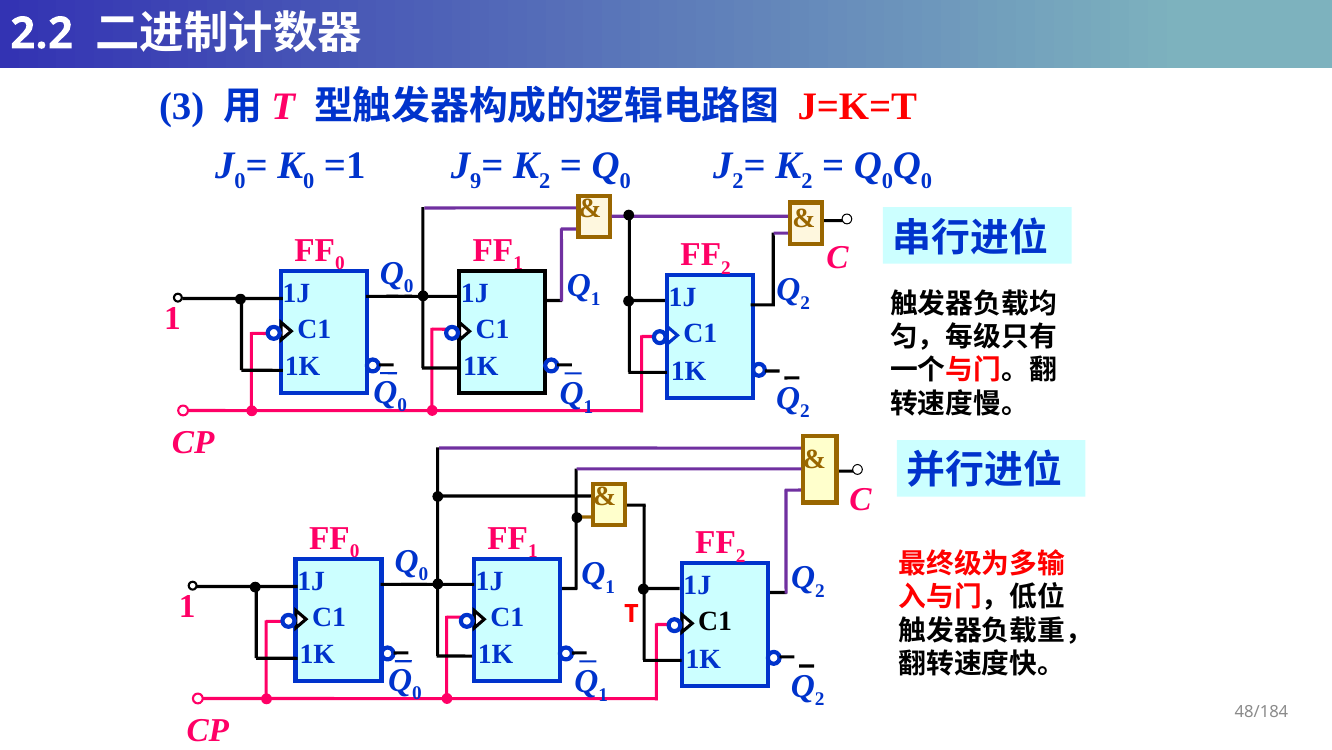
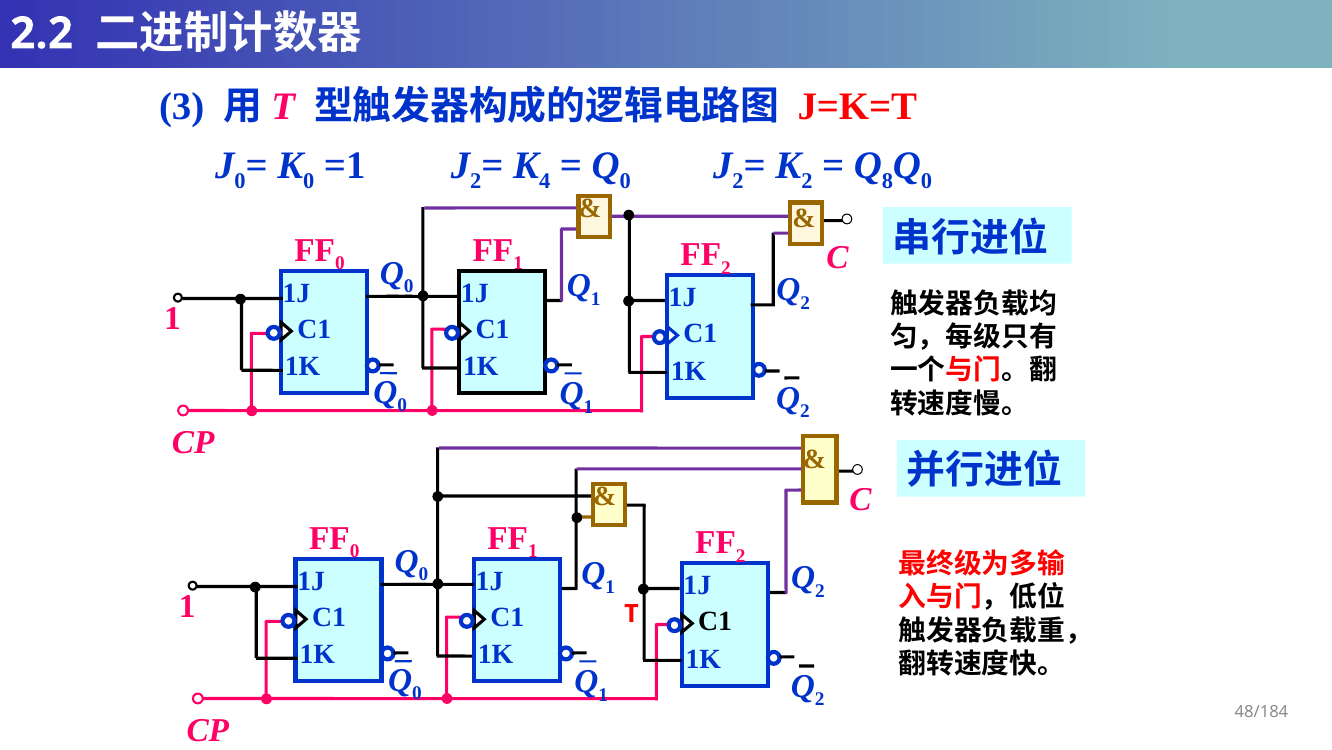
9: 9 -> 2 (476, 181)
2: 2 -> 4 (545, 181)
0: 0 -> 8 (887, 181)
